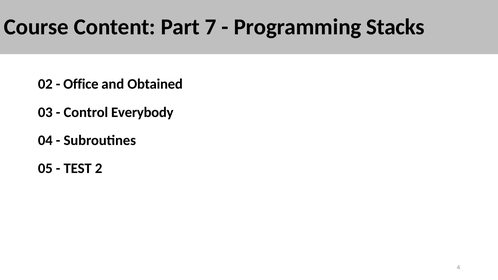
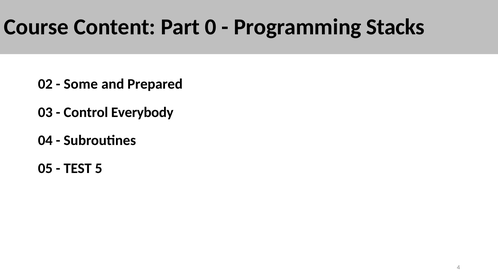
7: 7 -> 0 (211, 27)
Office: Office -> Some (81, 84)
Obtained: Obtained -> Prepared (155, 84)
2: 2 -> 5 (99, 168)
